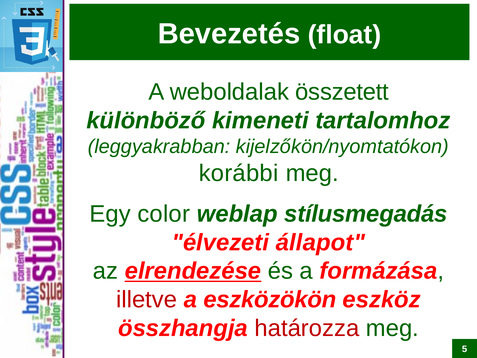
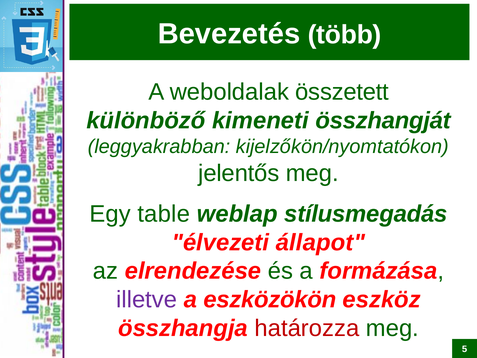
float: float -> több (345, 35)
tartalomhoz: tartalomhoz -> összhangját (383, 121)
korábbi: korábbi -> jelentős (239, 173)
color: color -> table (164, 214)
elrendezése underline: present -> none (193, 271)
illetve colour: red -> purple (147, 300)
